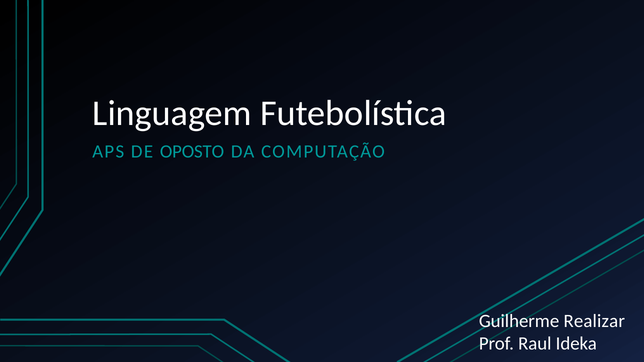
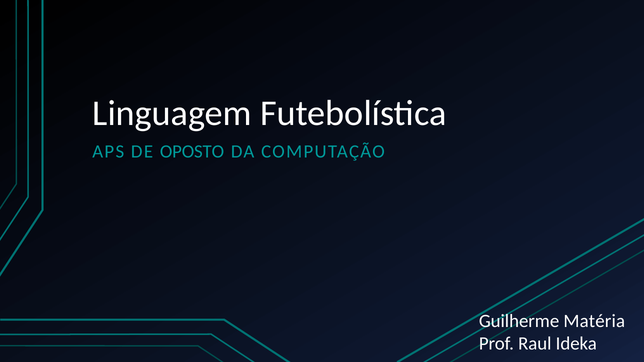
Realizar: Realizar -> Matéria (594, 321)
